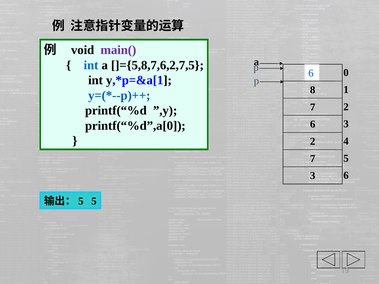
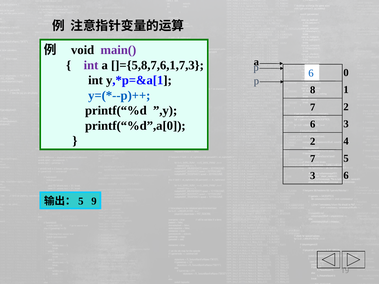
int colour: blue -> purple (91, 65)
]={5,8,7,6,2,7,5: ]={5,8,7,6,2,7,5 -> ]={5,8,7,6,1,7,3 (157, 65)
5: 5 -> 9 (94, 201)
